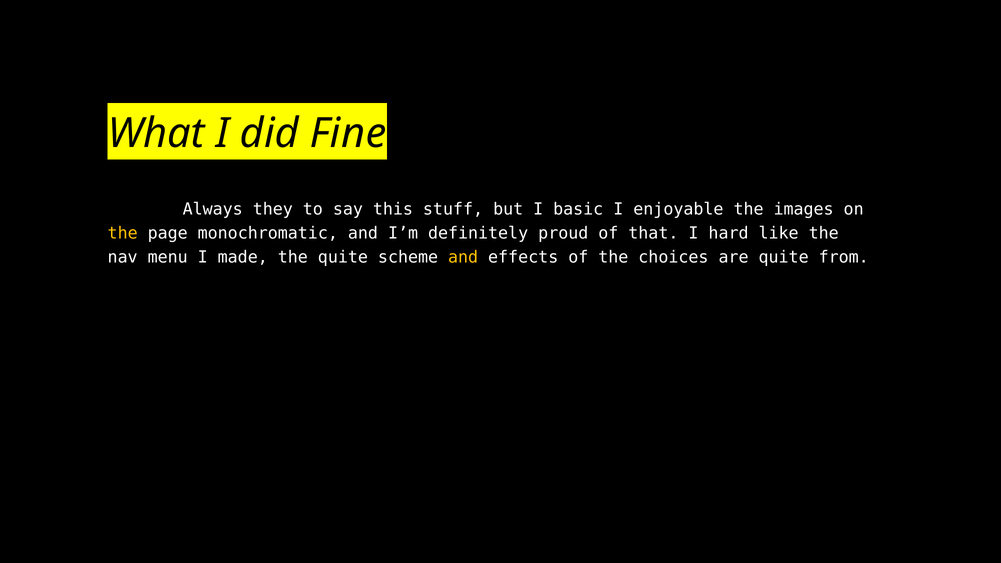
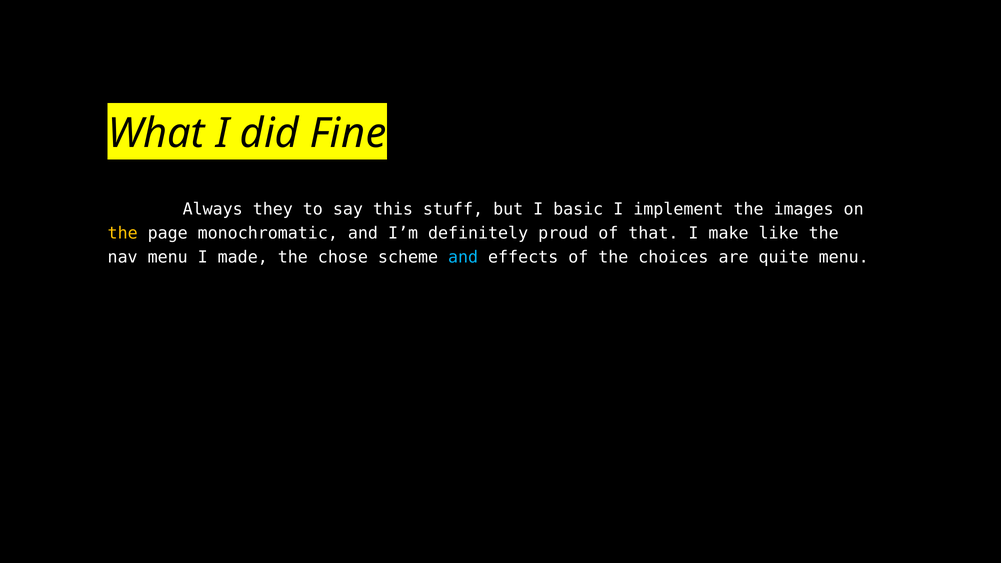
enjoyable: enjoyable -> implement (678, 209)
hard: hard -> make (729, 233)
the quite: quite -> chose (343, 257)
and colour: yellow -> light blue (463, 257)
quite from: from -> menu (844, 257)
